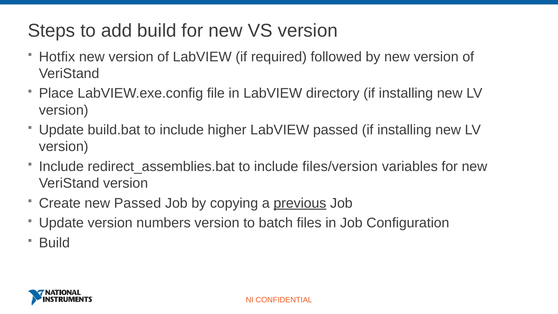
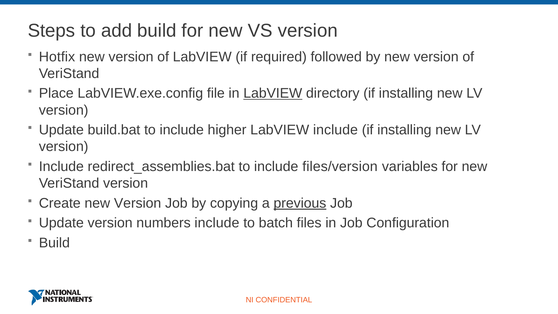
LabVIEW underline: none -> present (273, 93)
LabVIEW passed: passed -> include (335, 130)
Create new Passed: Passed -> Version (138, 203)
numbers version: version -> include (217, 223)
